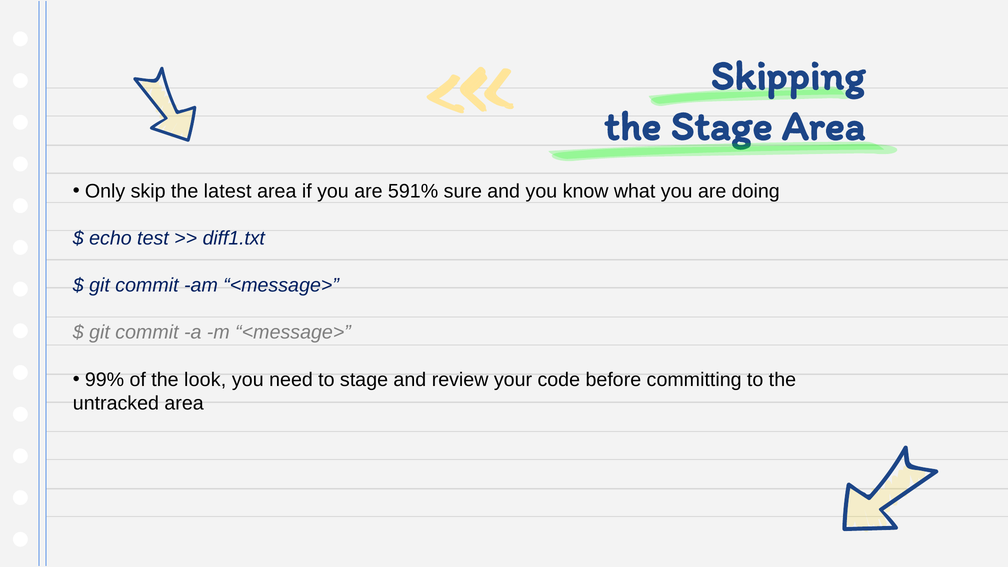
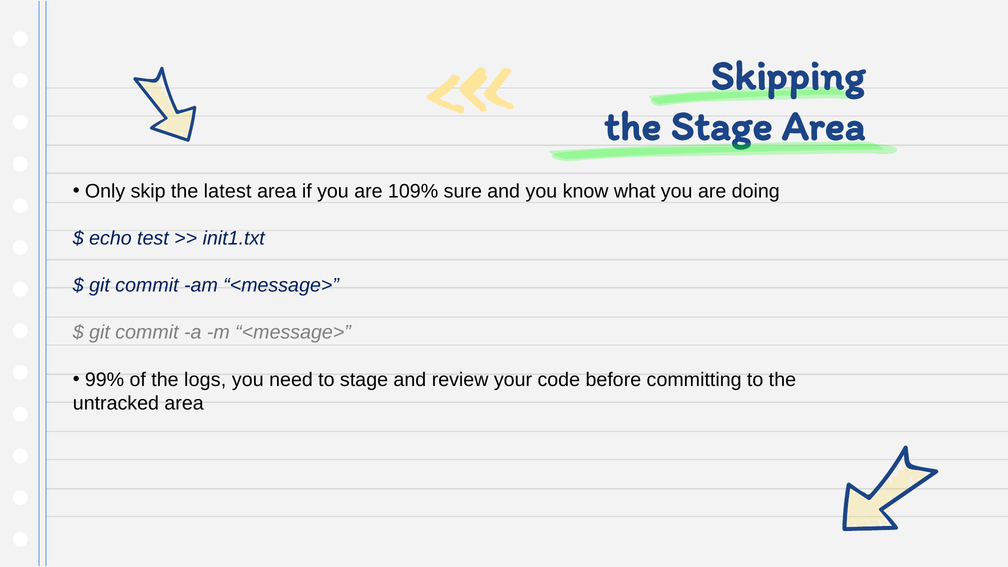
591%: 591% -> 109% (413, 191)
diff1.txt: diff1.txt -> init1.txt (234, 238)
look: look -> logs (205, 380)
